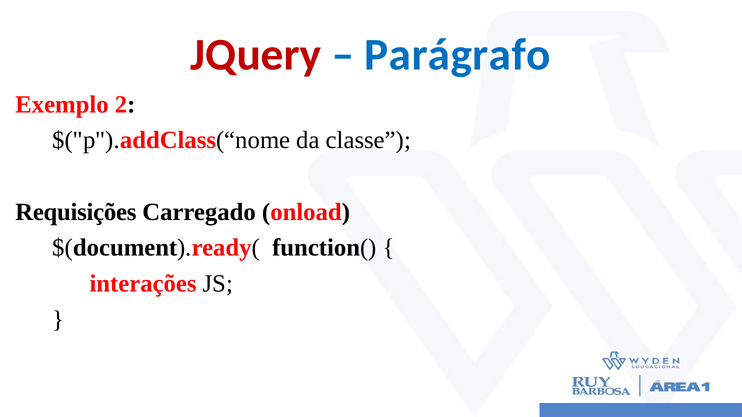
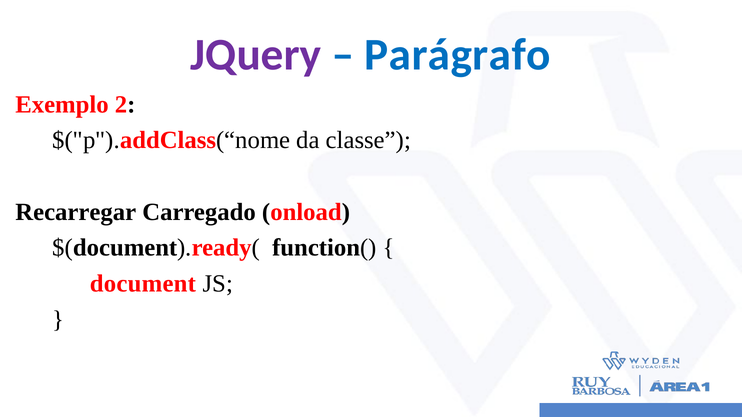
JQuery colour: red -> purple (256, 55)
Requisições: Requisições -> Recarregar (76, 212)
interações: interações -> document (143, 284)
